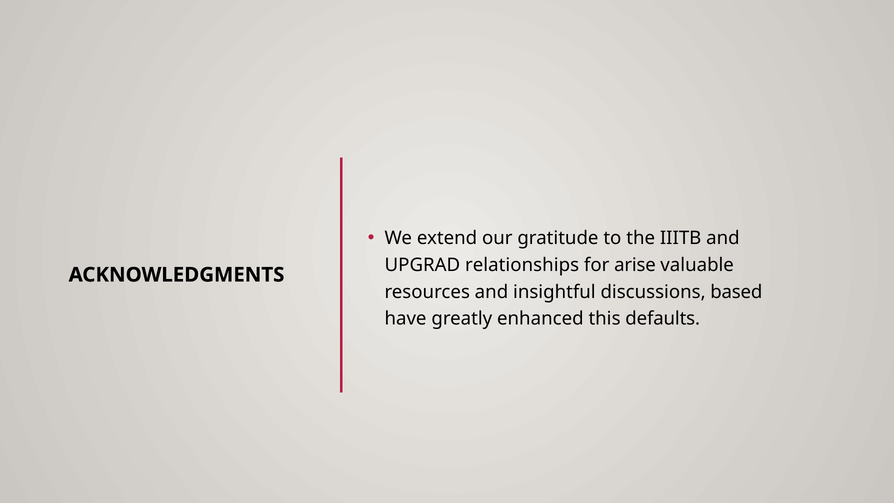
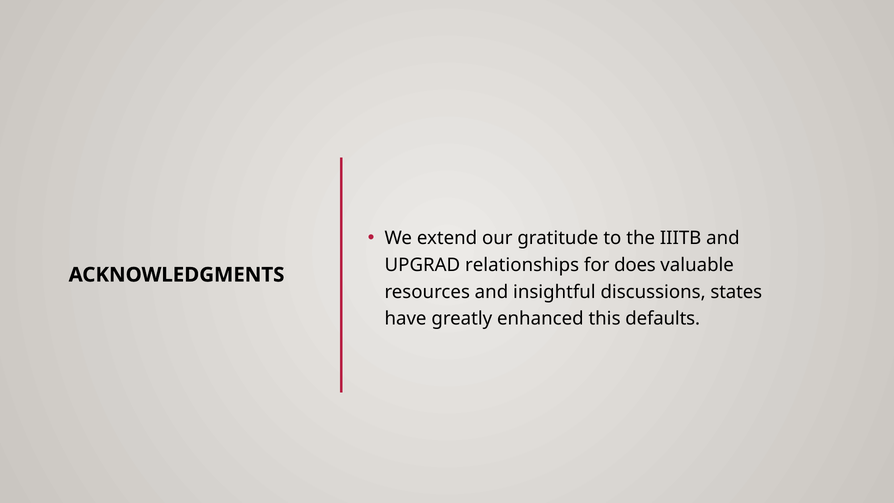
arise: arise -> does (635, 265)
based: based -> states (736, 292)
